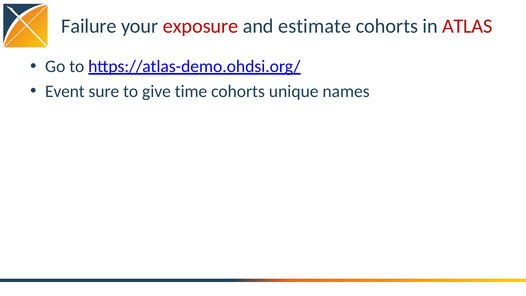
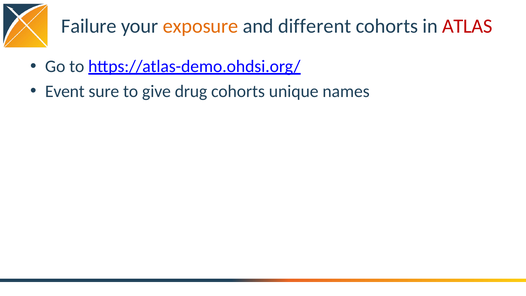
exposure colour: red -> orange (201, 26)
estimate: estimate -> different (315, 26)
time: time -> drug (191, 91)
